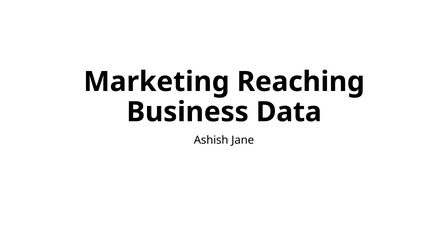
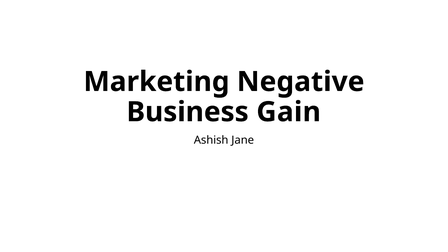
Reaching: Reaching -> Negative (301, 82)
Data: Data -> Gain (289, 112)
